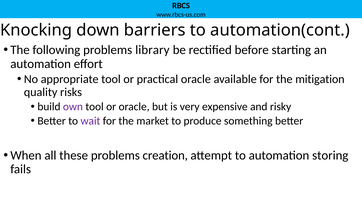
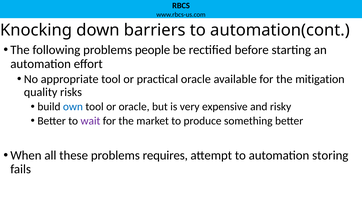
library: library -> people (153, 50)
own colour: purple -> blue (73, 107)
creation: creation -> requires (165, 155)
